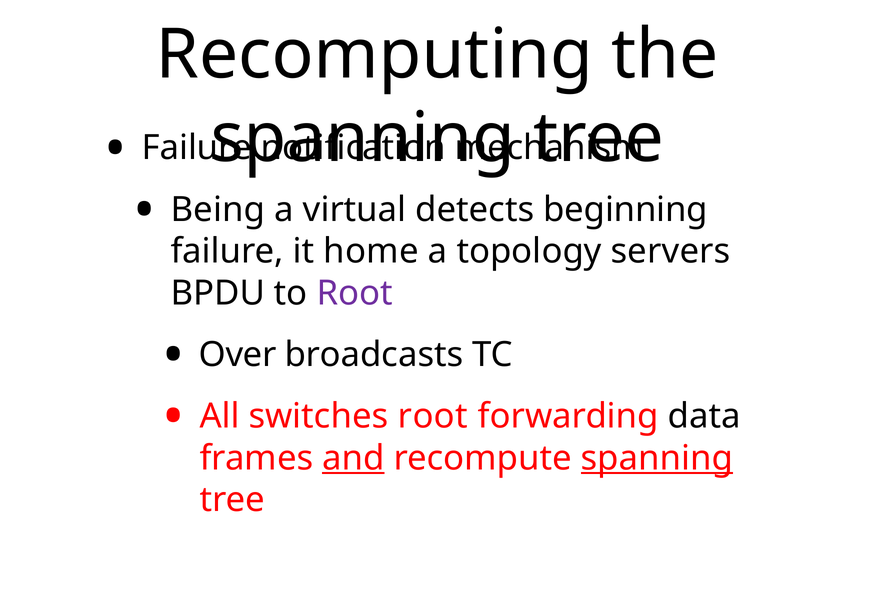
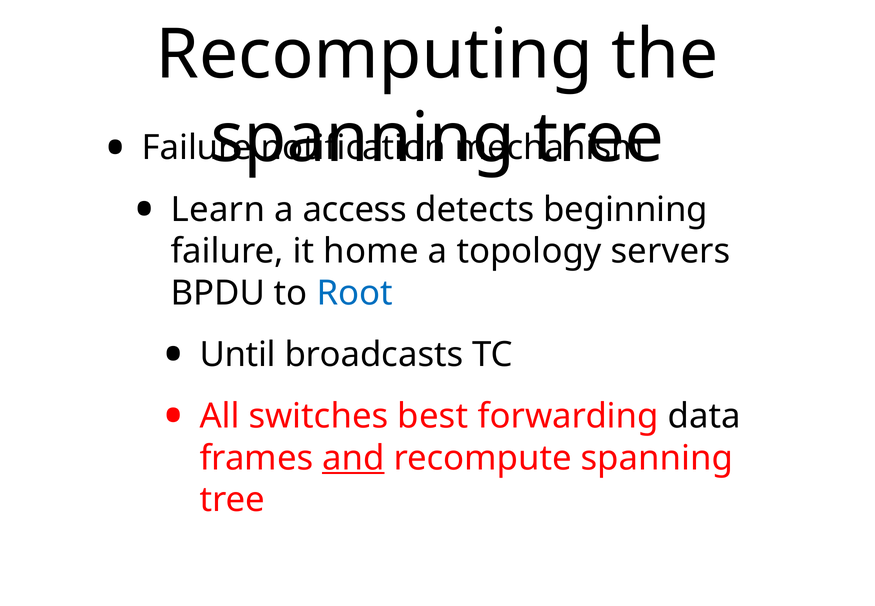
Being: Being -> Learn (218, 209)
virtual: virtual -> access (355, 209)
Root colour: purple -> blue (355, 293)
Over: Over -> Until (238, 355)
switches root: root -> best (433, 416)
spanning underline: present -> none (657, 458)
